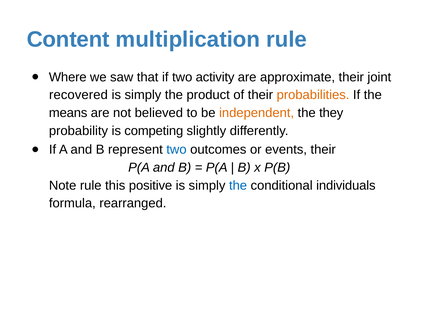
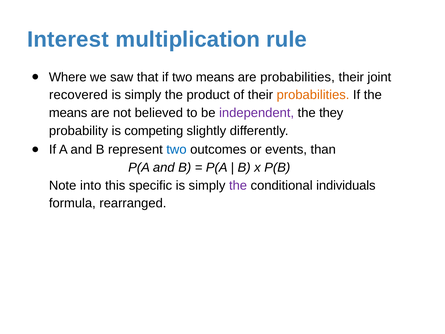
Content: Content -> Interest (68, 39)
two activity: activity -> means (215, 77)
are approximate: approximate -> probabilities (298, 77)
independent colour: orange -> purple (257, 113)
events their: their -> than (323, 149)
Note rule: rule -> into (91, 185)
positive: positive -> specific (151, 185)
the colour: blue -> purple (238, 185)
